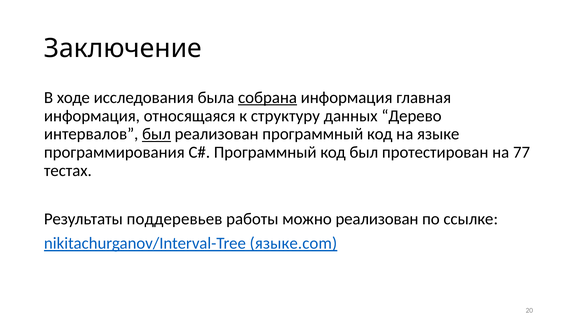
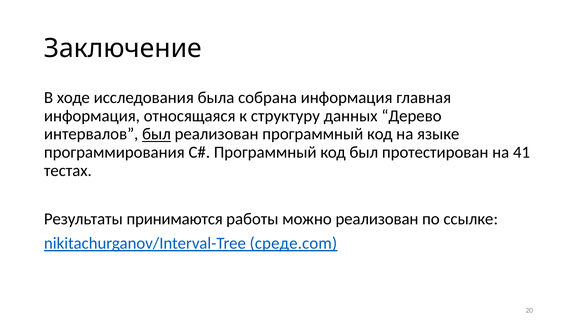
собрана underline: present -> none (268, 98)
77: 77 -> 41 (522, 152)
поддеревьев: поддеревьев -> принимаются (175, 219)
языке.com: языке.com -> среде.com (293, 243)
